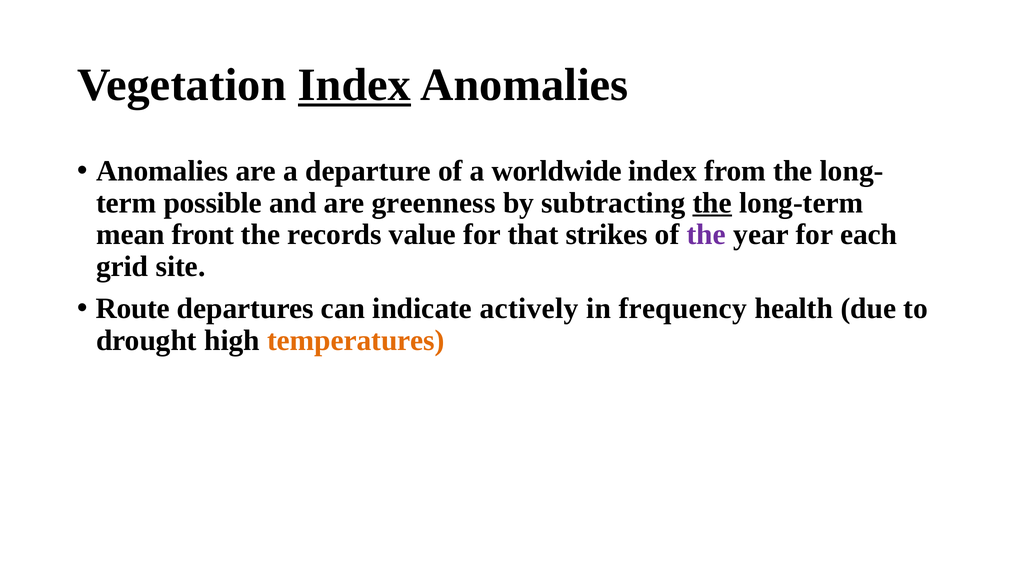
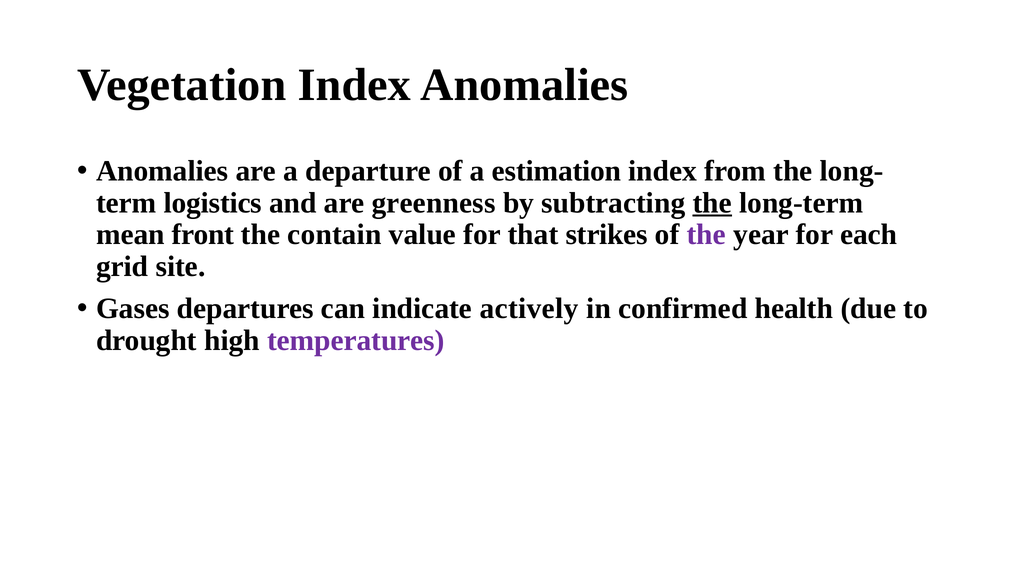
Index underline: present -> none (354, 85)
worldwide: worldwide -> estimation (557, 171)
possible: possible -> logistics (213, 203)
records: records -> contain (335, 234)
Route: Route -> Gases (133, 309)
frequency: frequency -> confirmed (683, 309)
temperatures colour: orange -> purple (356, 340)
